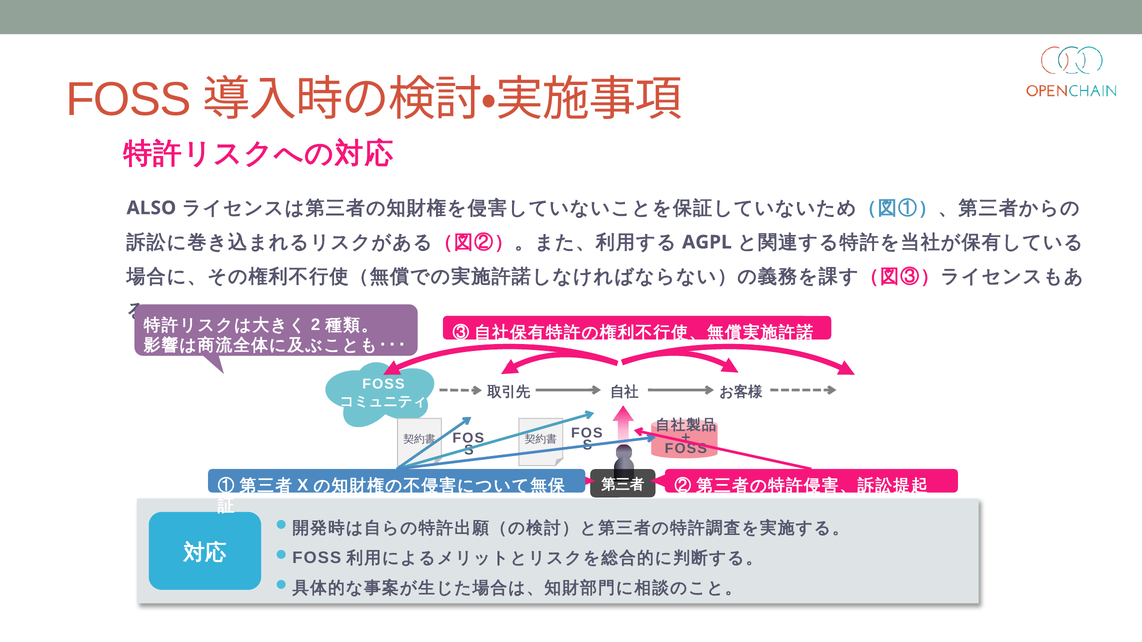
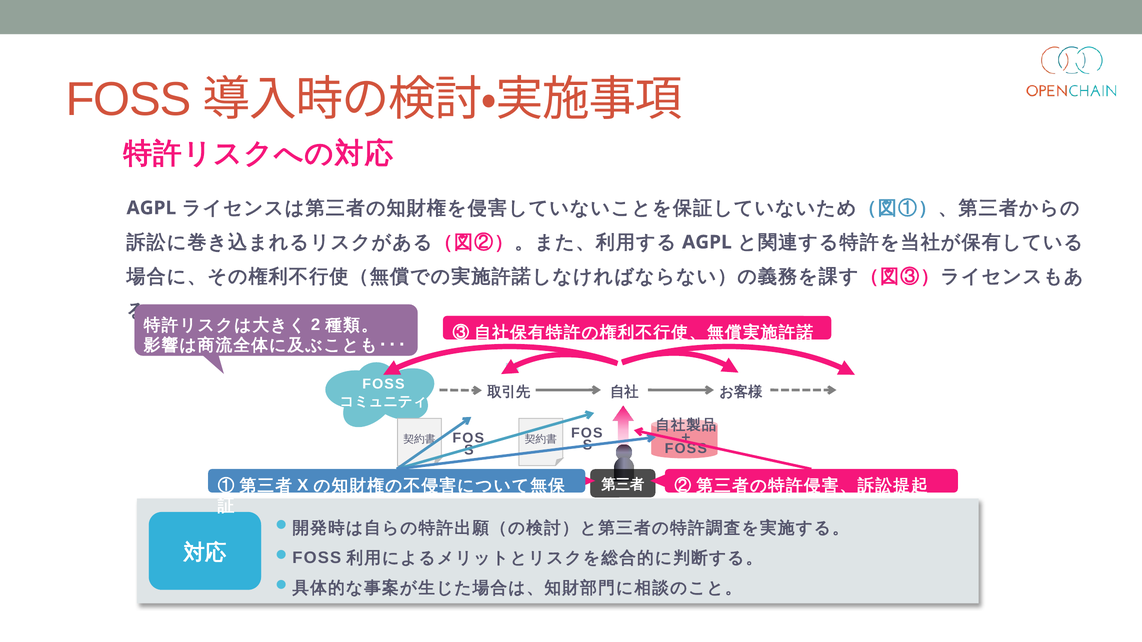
ALSO: ALSO -> AGPL (151, 208)
